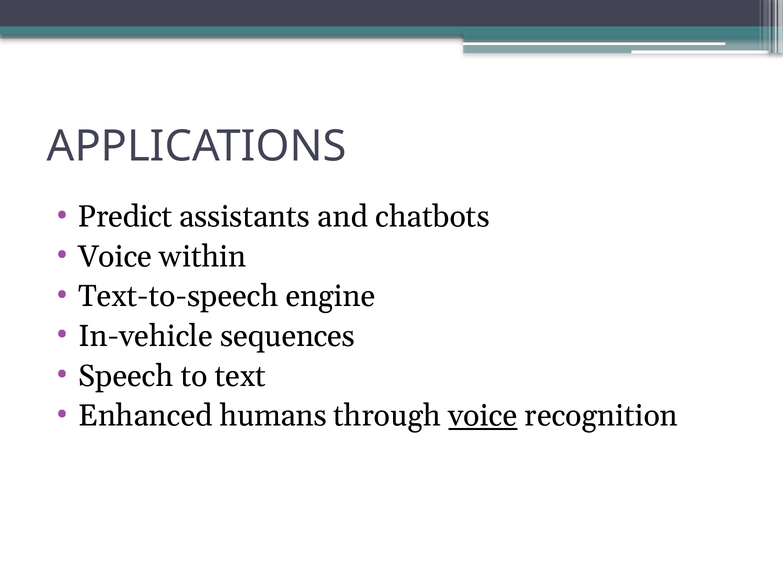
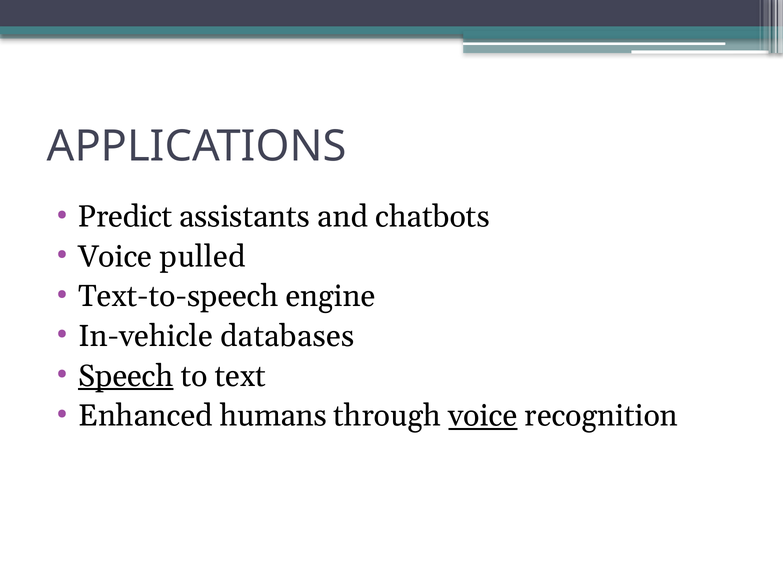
within: within -> pulled (203, 257)
sequences: sequences -> databases (287, 336)
Speech underline: none -> present (126, 376)
